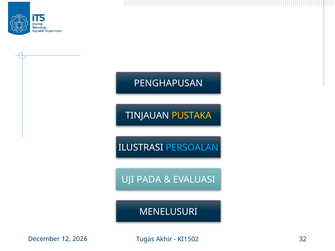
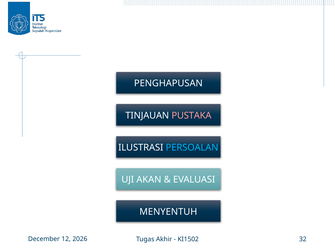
PUSTAKA colour: yellow -> pink (191, 116)
PADA: PADA -> AKAN (149, 180)
MENELUSURI: MENELUSURI -> MENYENTUH (168, 212)
